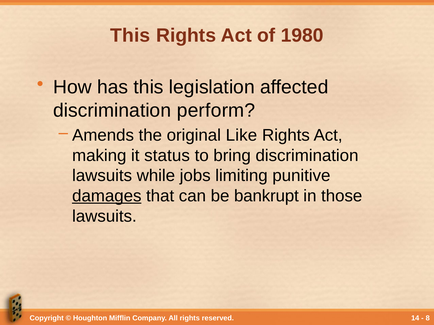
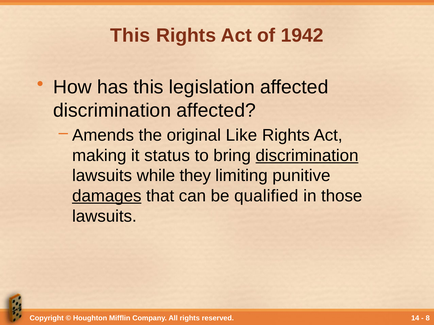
1980: 1980 -> 1942 (302, 36)
discrimination perform: perform -> affected (216, 111)
discrimination underline: none -> present (307, 156)
jobs: jobs -> they (195, 176)
bankrupt: bankrupt -> qualified (266, 196)
